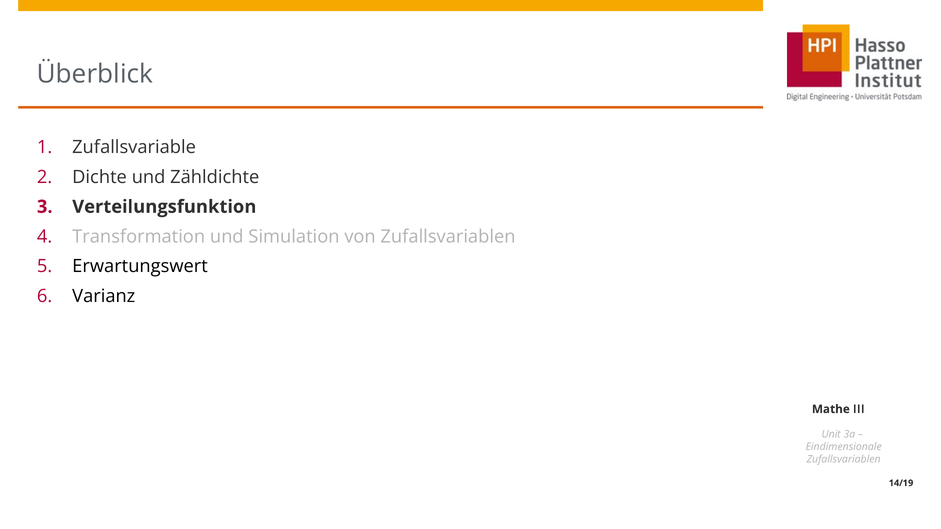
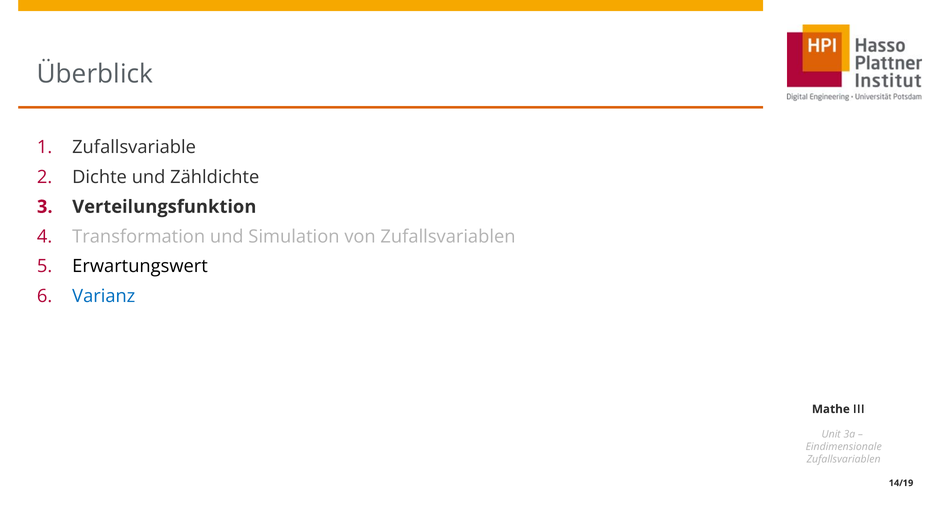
Varianz colour: black -> blue (104, 296)
